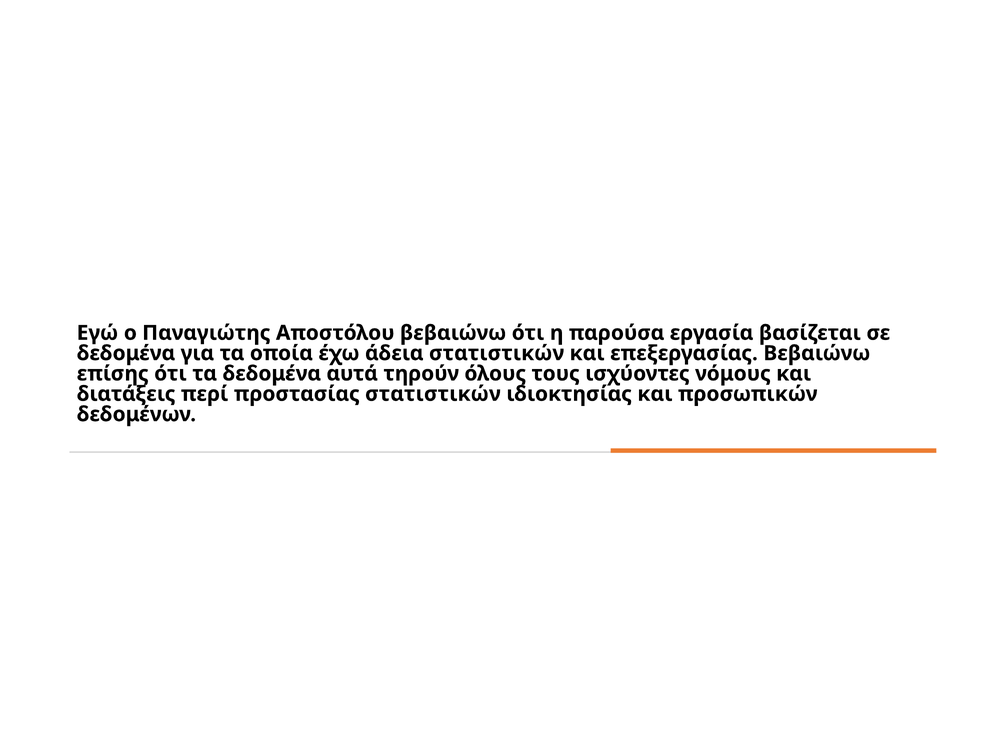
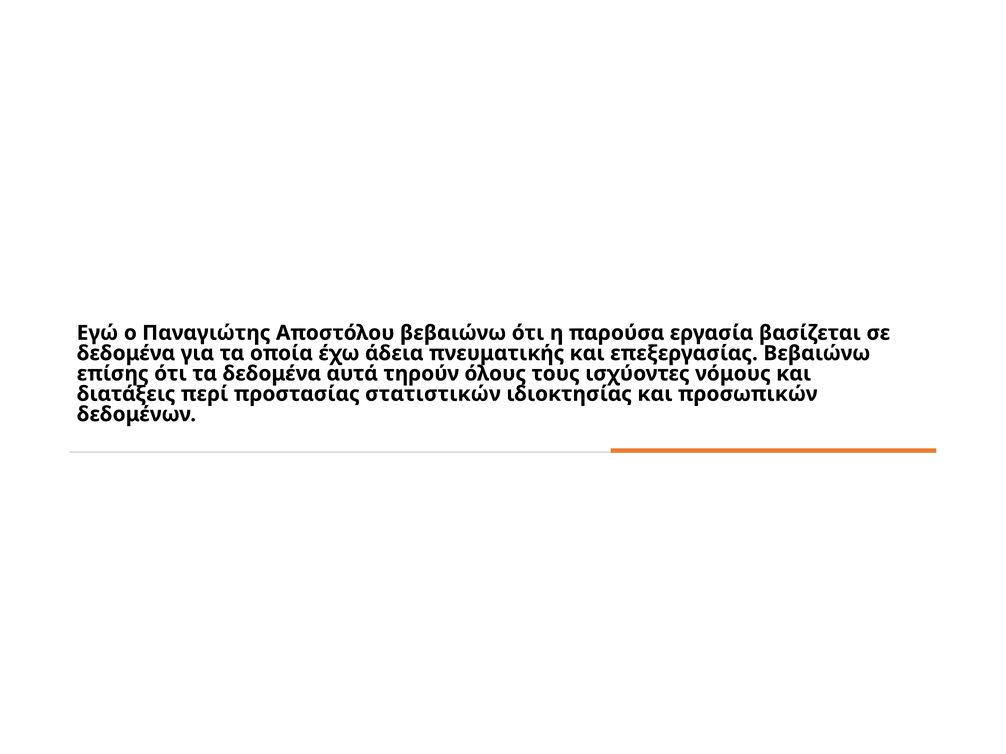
άδεια στατιστικών: στατιστικών -> πνευματικής (497, 354)
